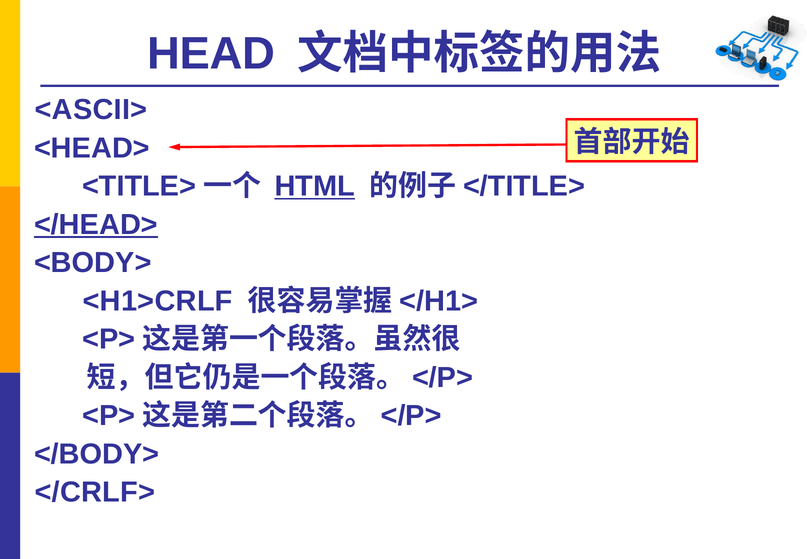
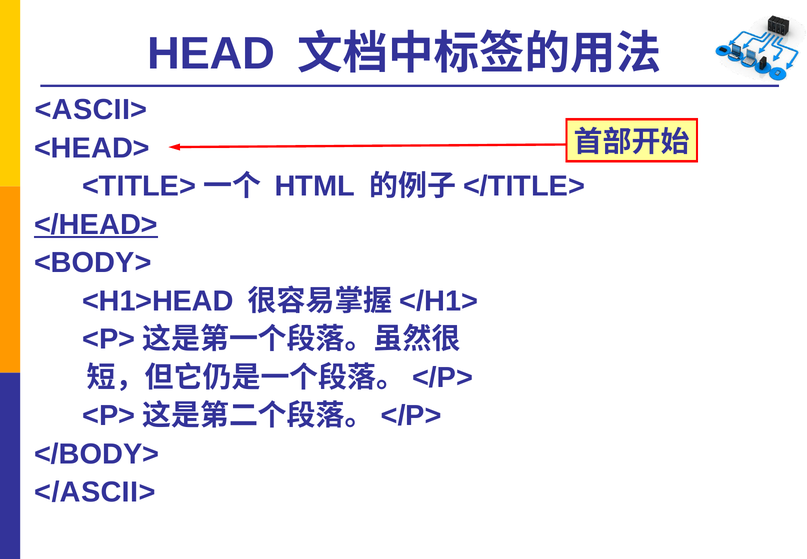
HTML underline: present -> none (315, 186)
<H1>CRLF: <H1>CRLF -> <H1>HEAD (158, 301)
</CRLF>: </CRLF> -> </ASCII> (95, 492)
